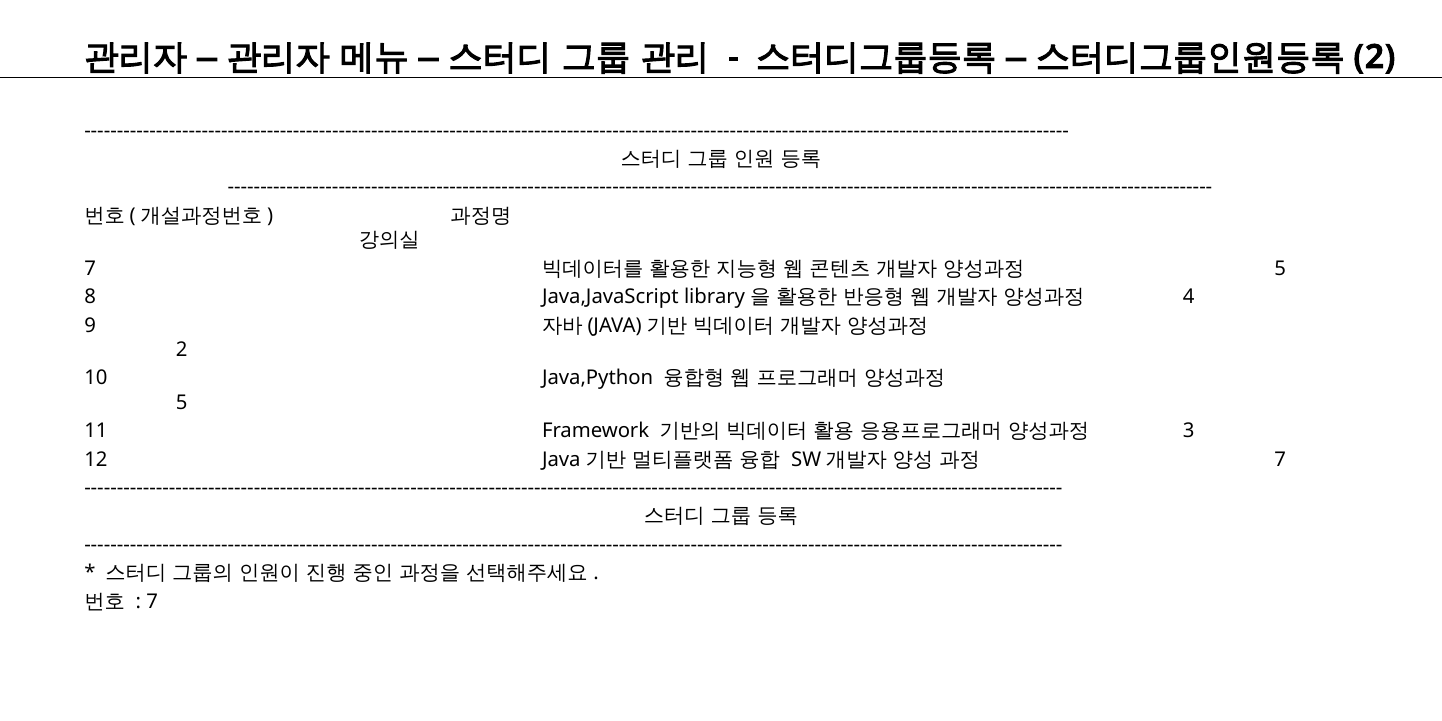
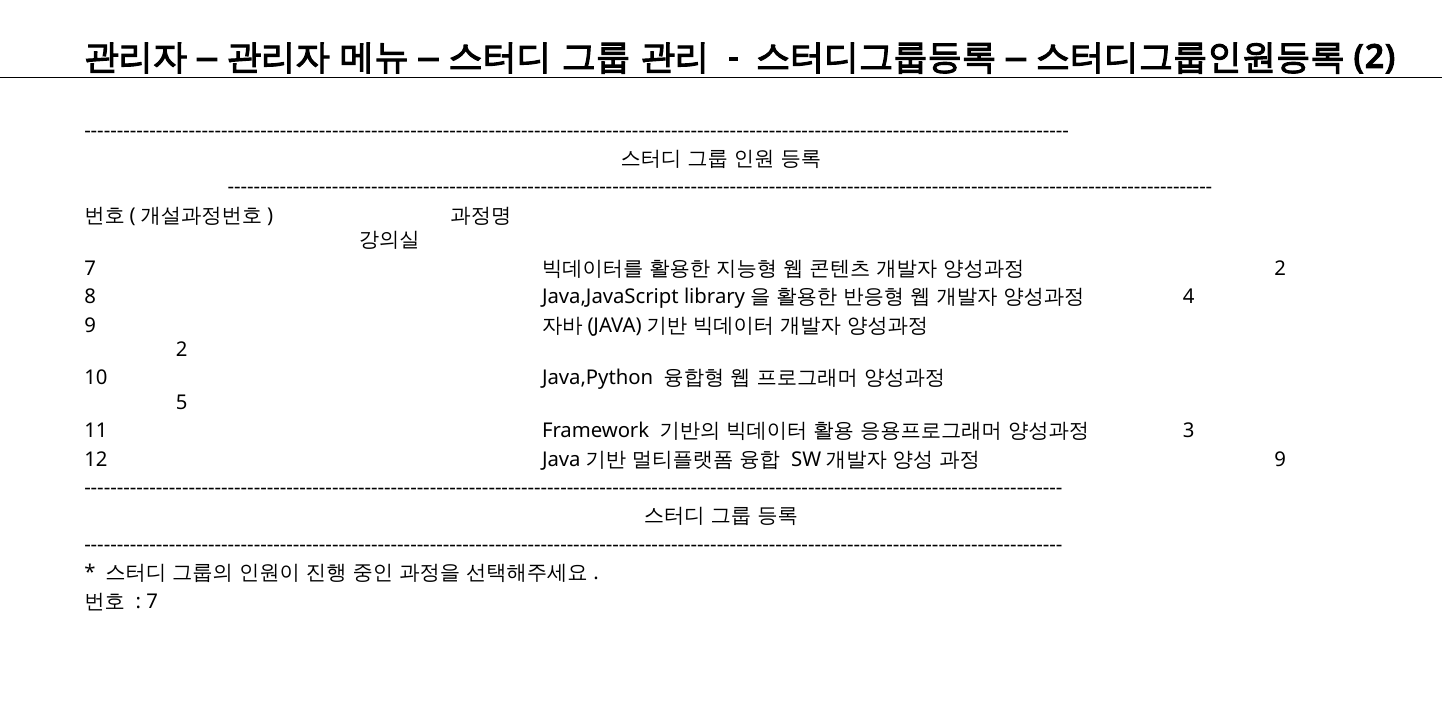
5: 5 -> 2 (1280, 268)
7: 7 -> 9 (1280, 459)
